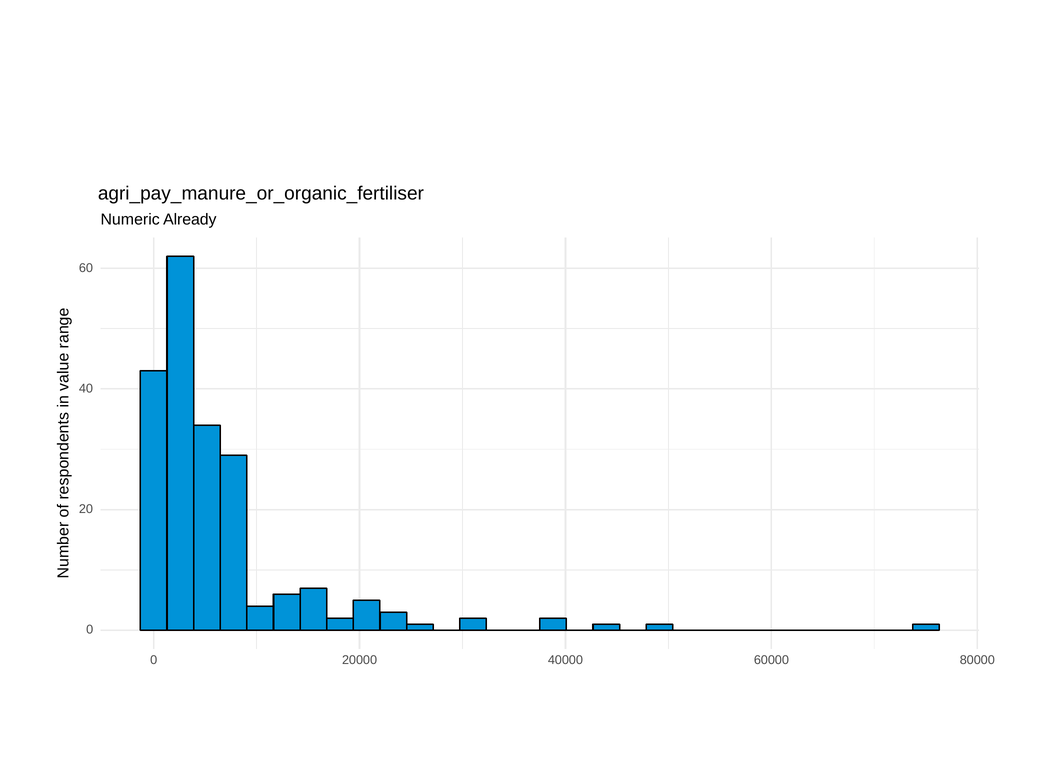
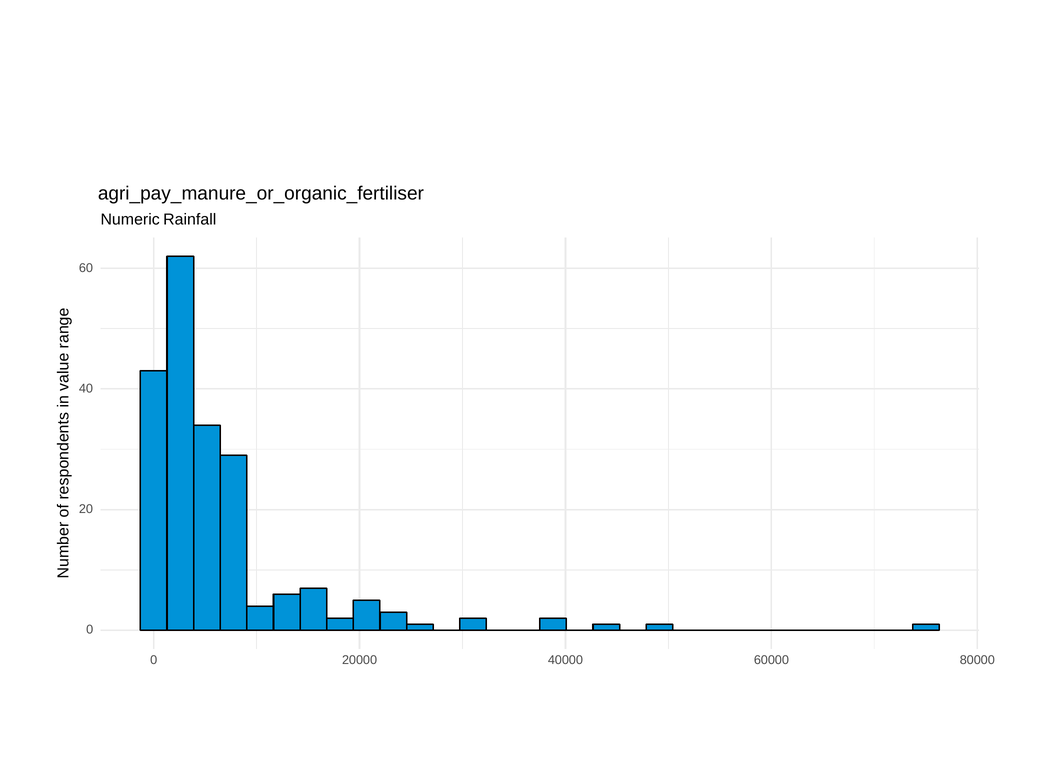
Already: Already -> Rainfall (190, 220)
